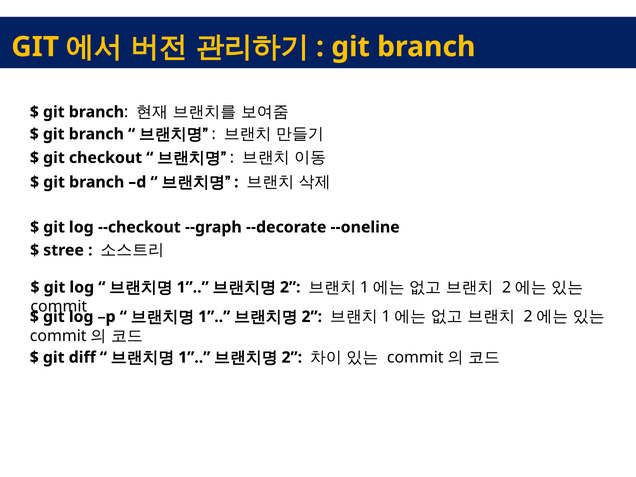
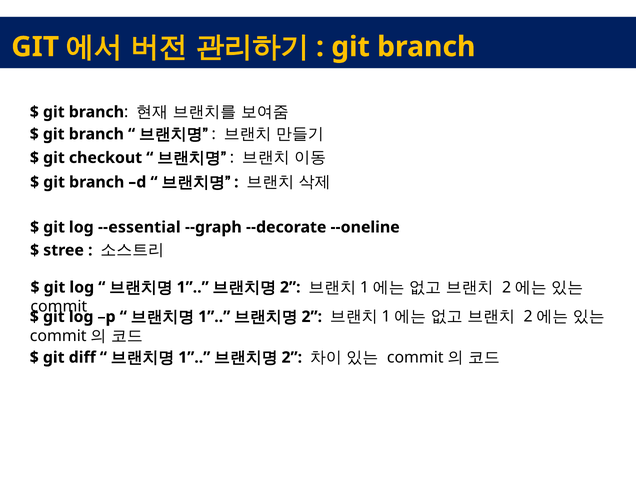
--checkout: --checkout -> --essential (139, 227)
